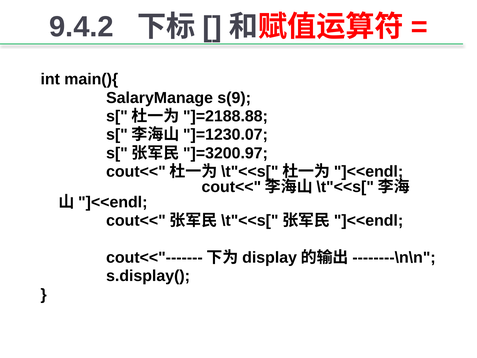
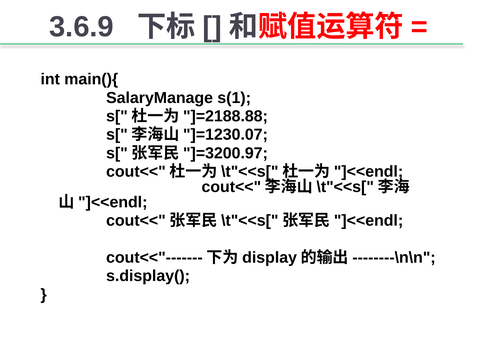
9.4.2: 9.4.2 -> 3.6.9 (81, 27)
s(9: s(9 -> s(1 (234, 98)
